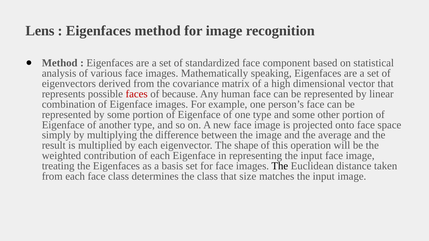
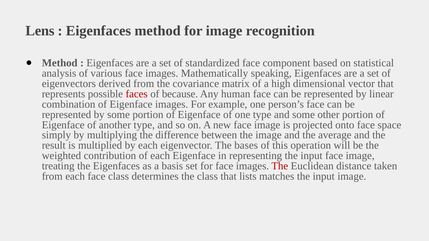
shape: shape -> bases (246, 146)
The colour: black -> red (280, 166)
size: size -> lists (248, 176)
